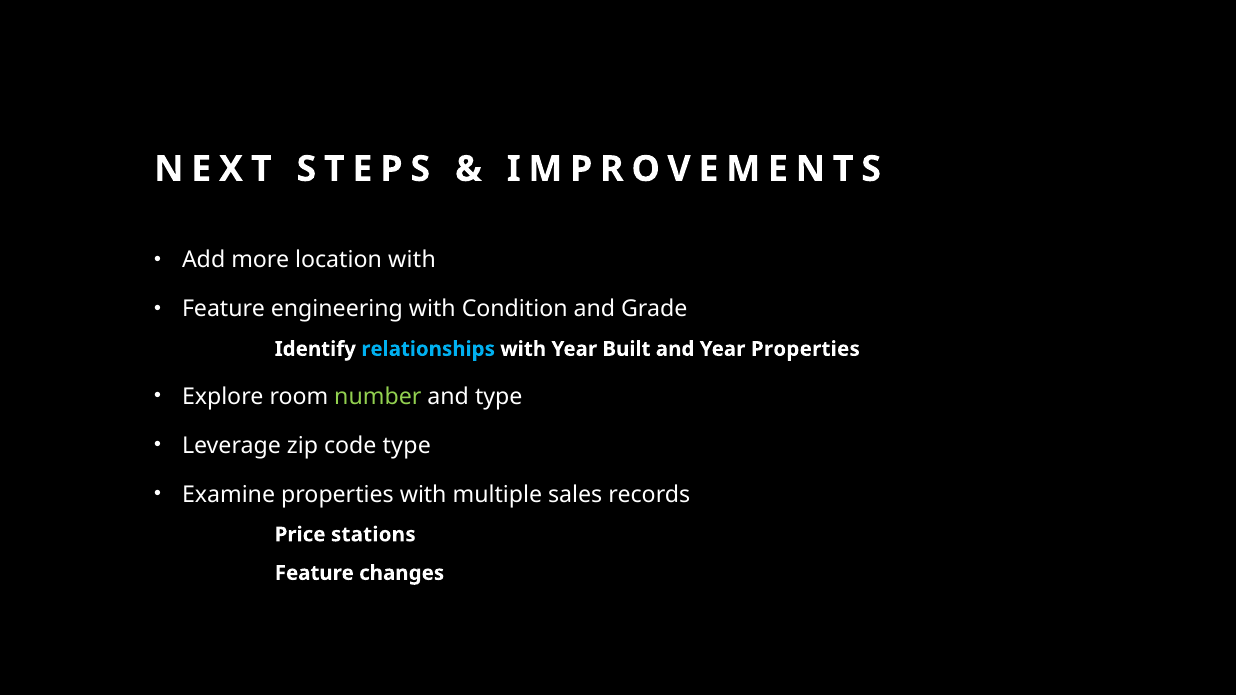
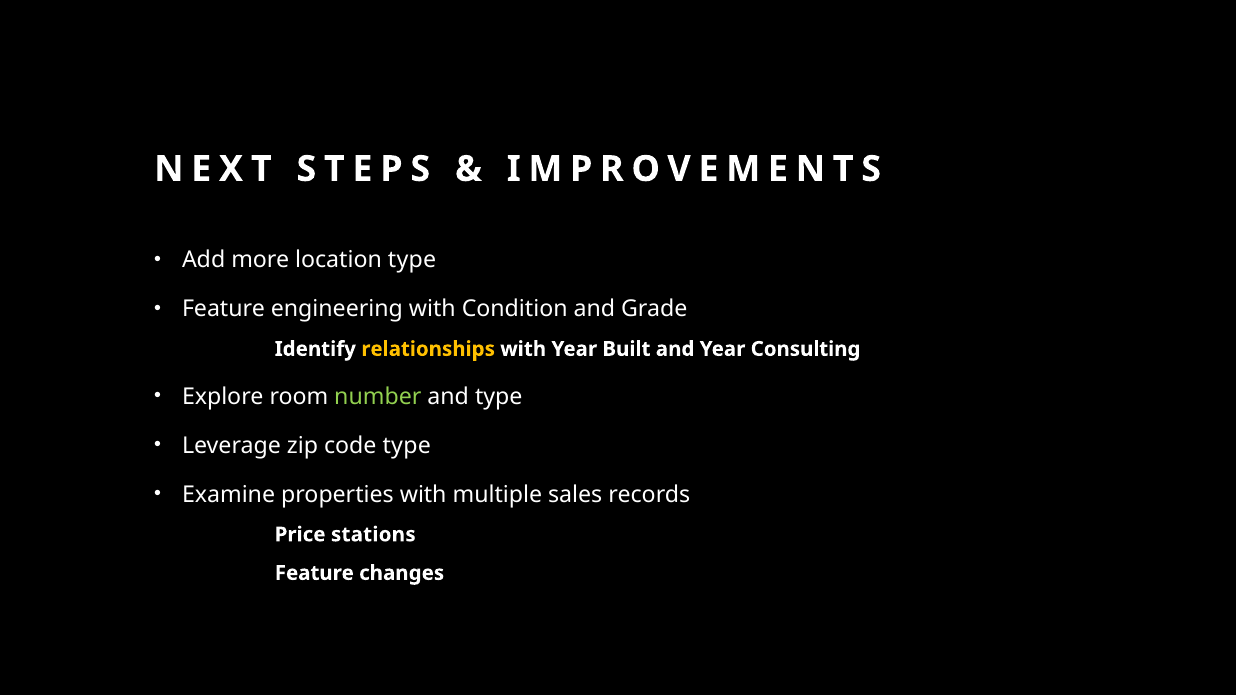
location with: with -> type (412, 260)
relationships colour: light blue -> yellow (428, 349)
Year Properties: Properties -> Consulting (806, 349)
